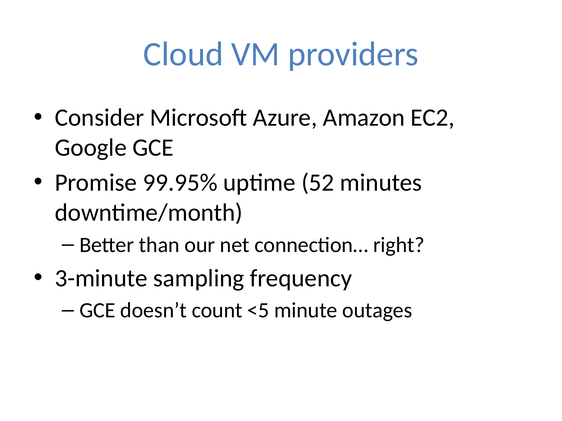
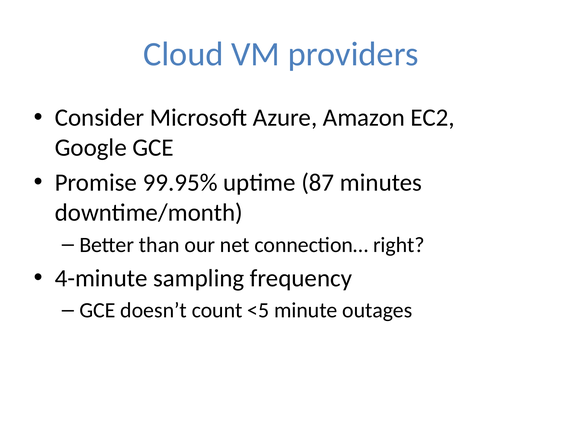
52: 52 -> 87 (318, 183)
3-minute: 3-minute -> 4-minute (101, 278)
